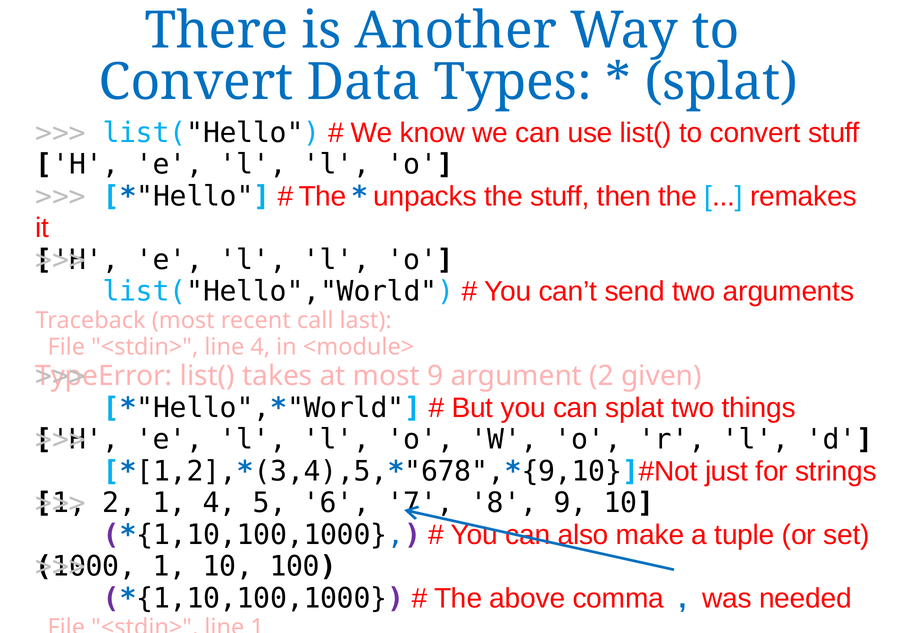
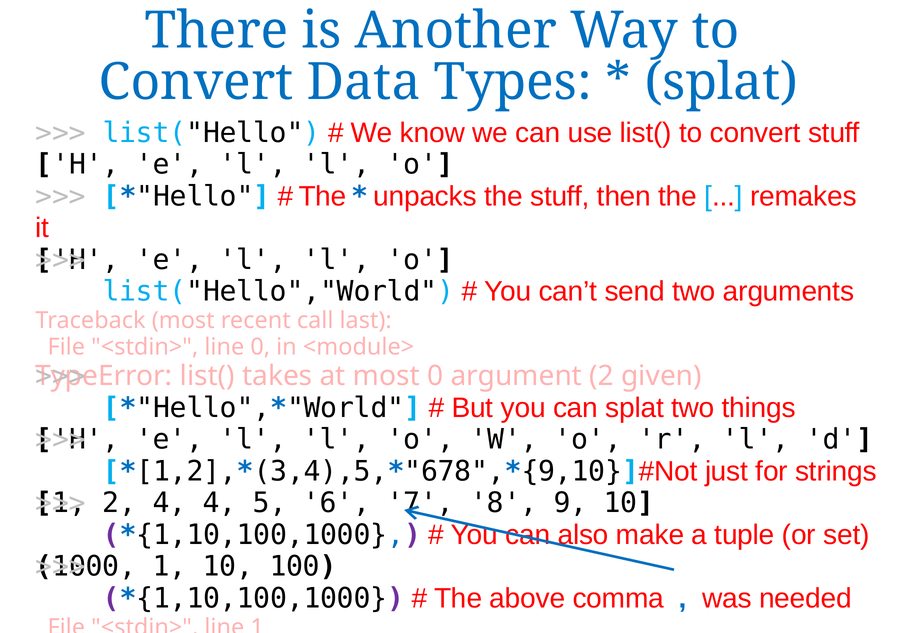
line 4: 4 -> 0 (260, 347)
most 9: 9 -> 0 (435, 376)
2 1: 1 -> 4 (169, 503)
